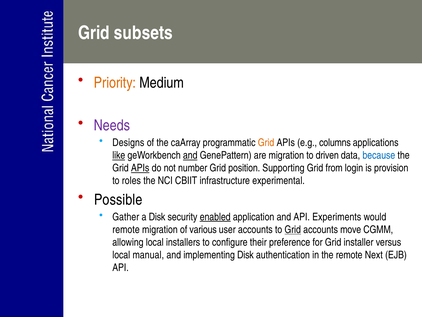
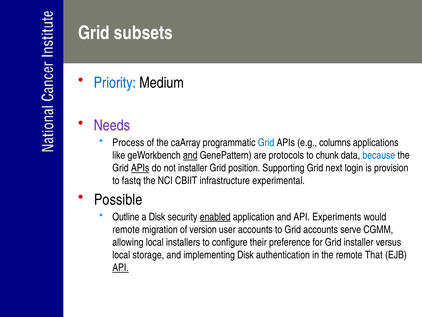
Priority colour: orange -> blue (115, 83)
Designs: Designs -> Process (128, 143)
Grid colour: orange -> blue (266, 143)
like underline: present -> none (119, 155)
are migration: migration -> protocols (286, 155)
driven: driven -> chunk (327, 155)
not number: number -> installer (193, 168)
from: from -> next (334, 168)
roles: roles -> fastq (131, 181)
Gather: Gather -> Outline (126, 217)
various: various -> version (203, 229)
Grid underline: present -> none (293, 229)
move: move -> serve (351, 229)
manual: manual -> storage (148, 255)
Next: Next -> That (374, 255)
API underline: none -> present (121, 267)
